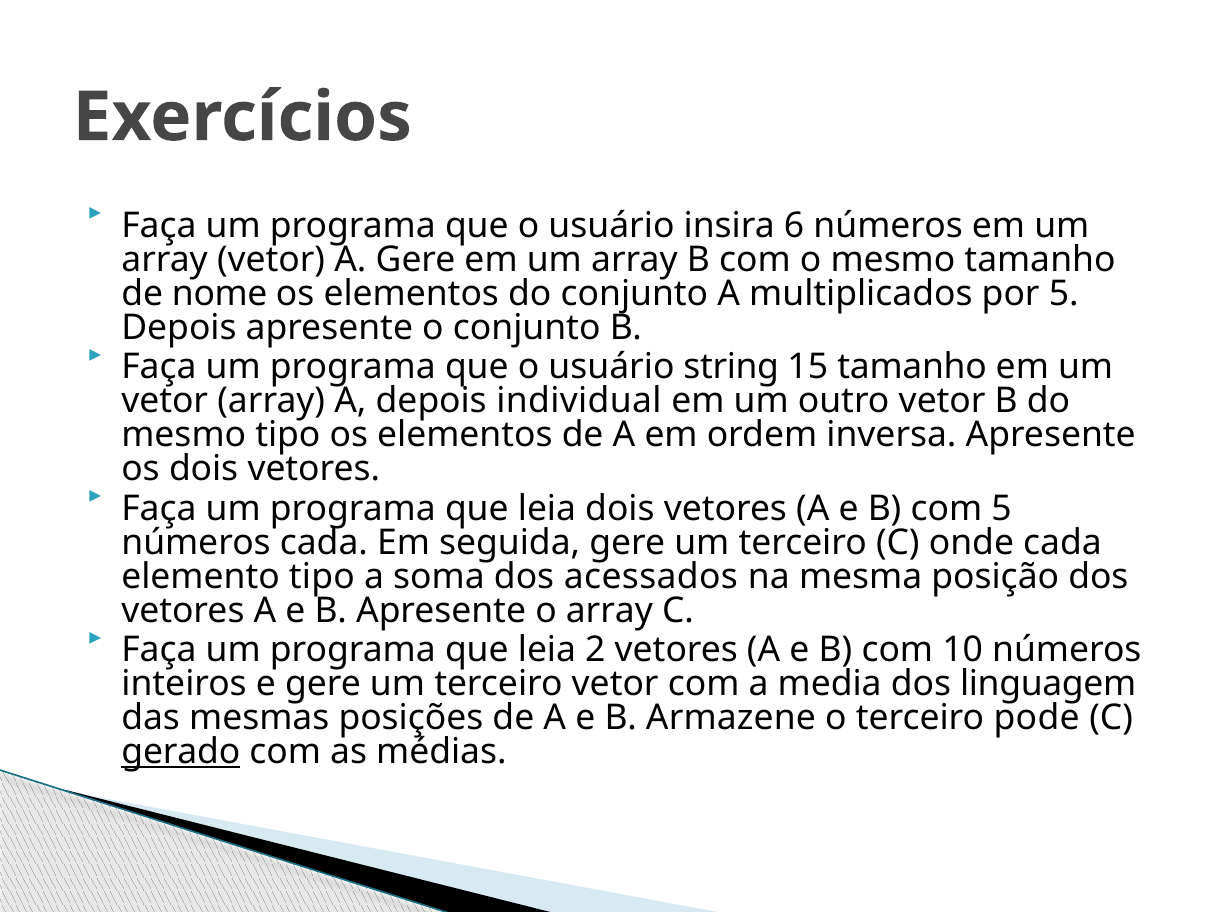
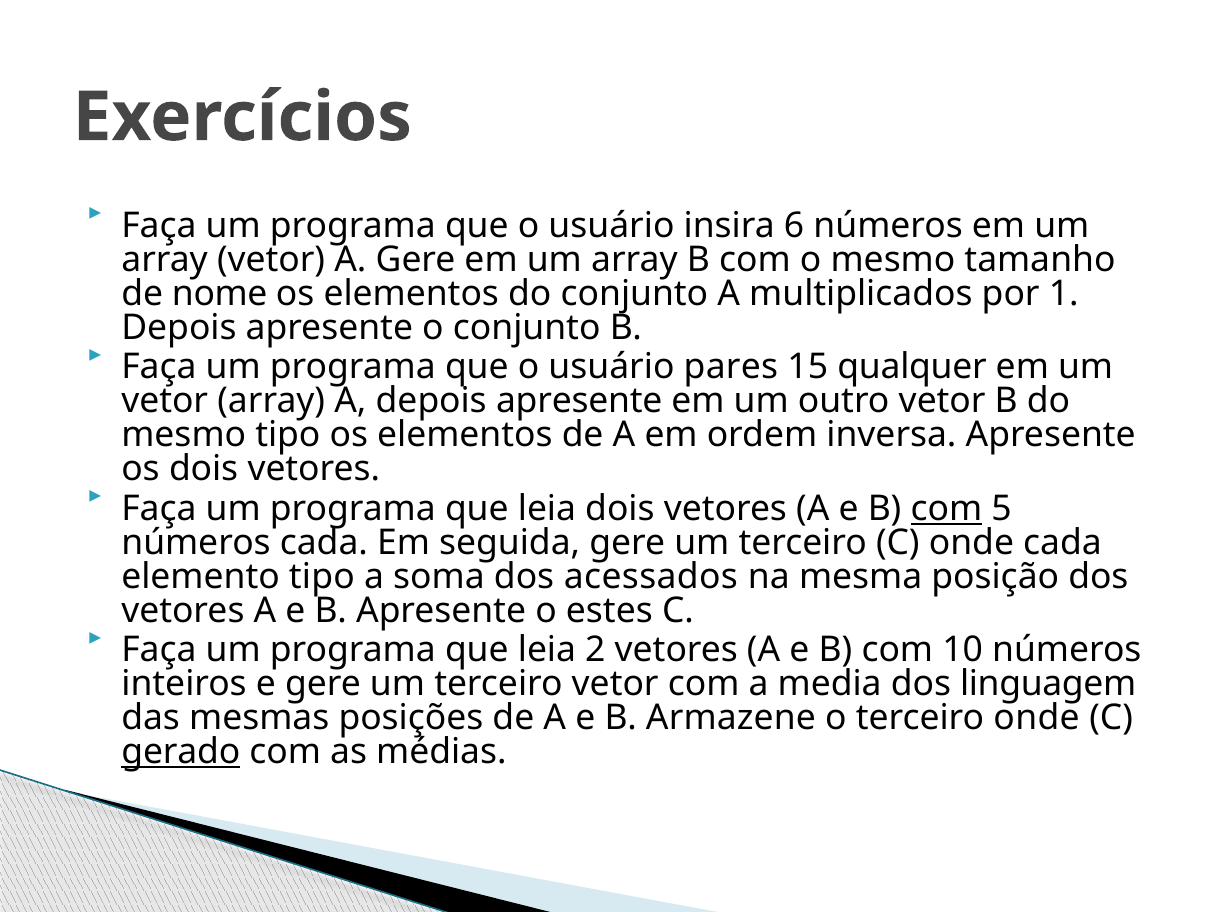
por 5: 5 -> 1 (1064, 293)
string: string -> pares (731, 367)
15 tamanho: tamanho -> qualquer (912, 367)
A depois individual: individual -> apresente (579, 401)
com underline: none -> present (946, 508)
o array: array -> estes (609, 610)
terceiro pode: pode -> onde (1037, 718)
